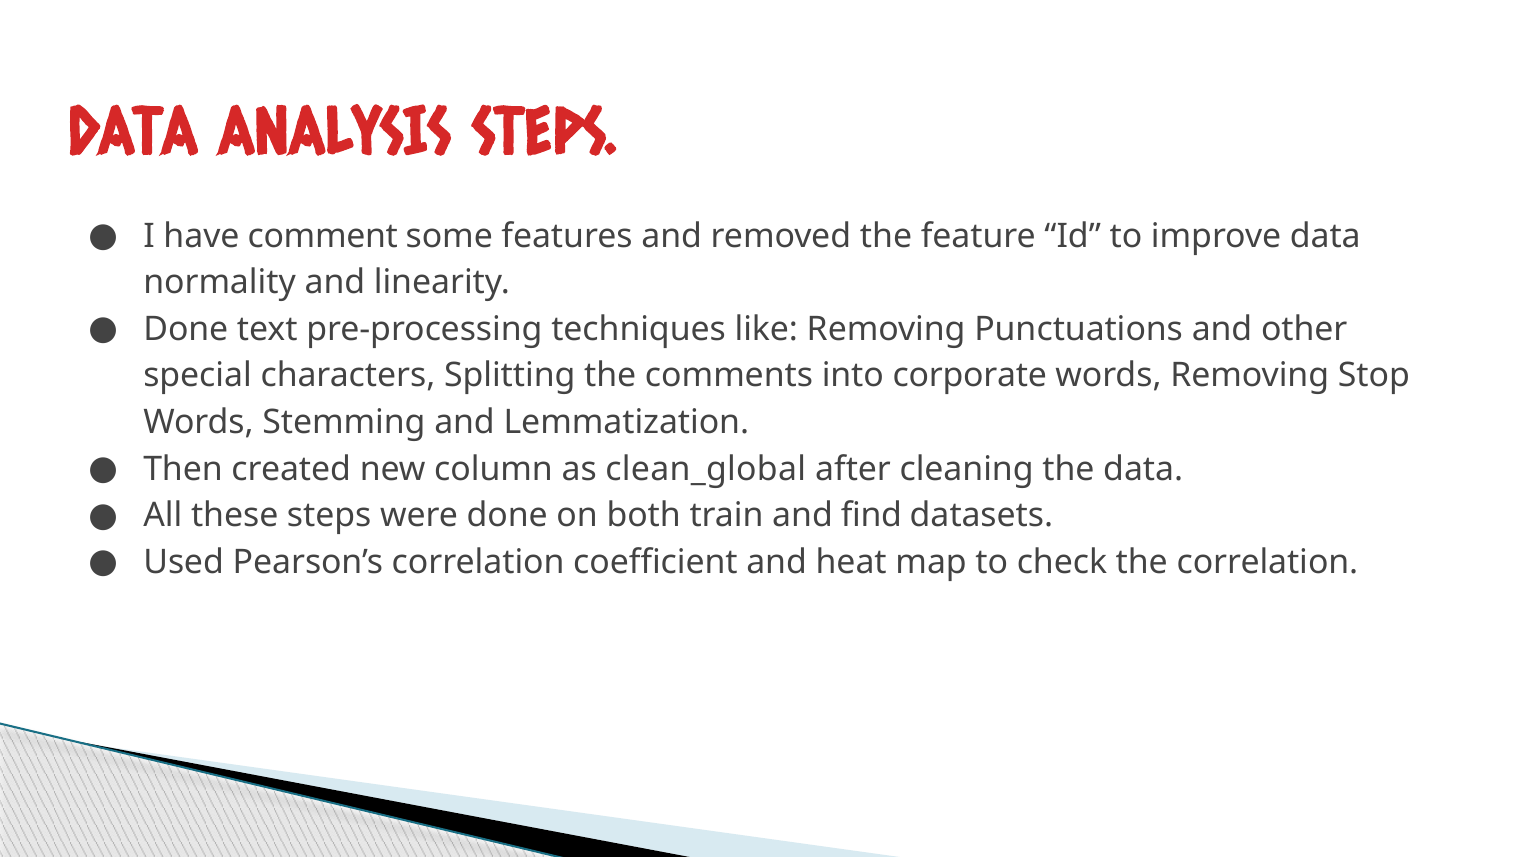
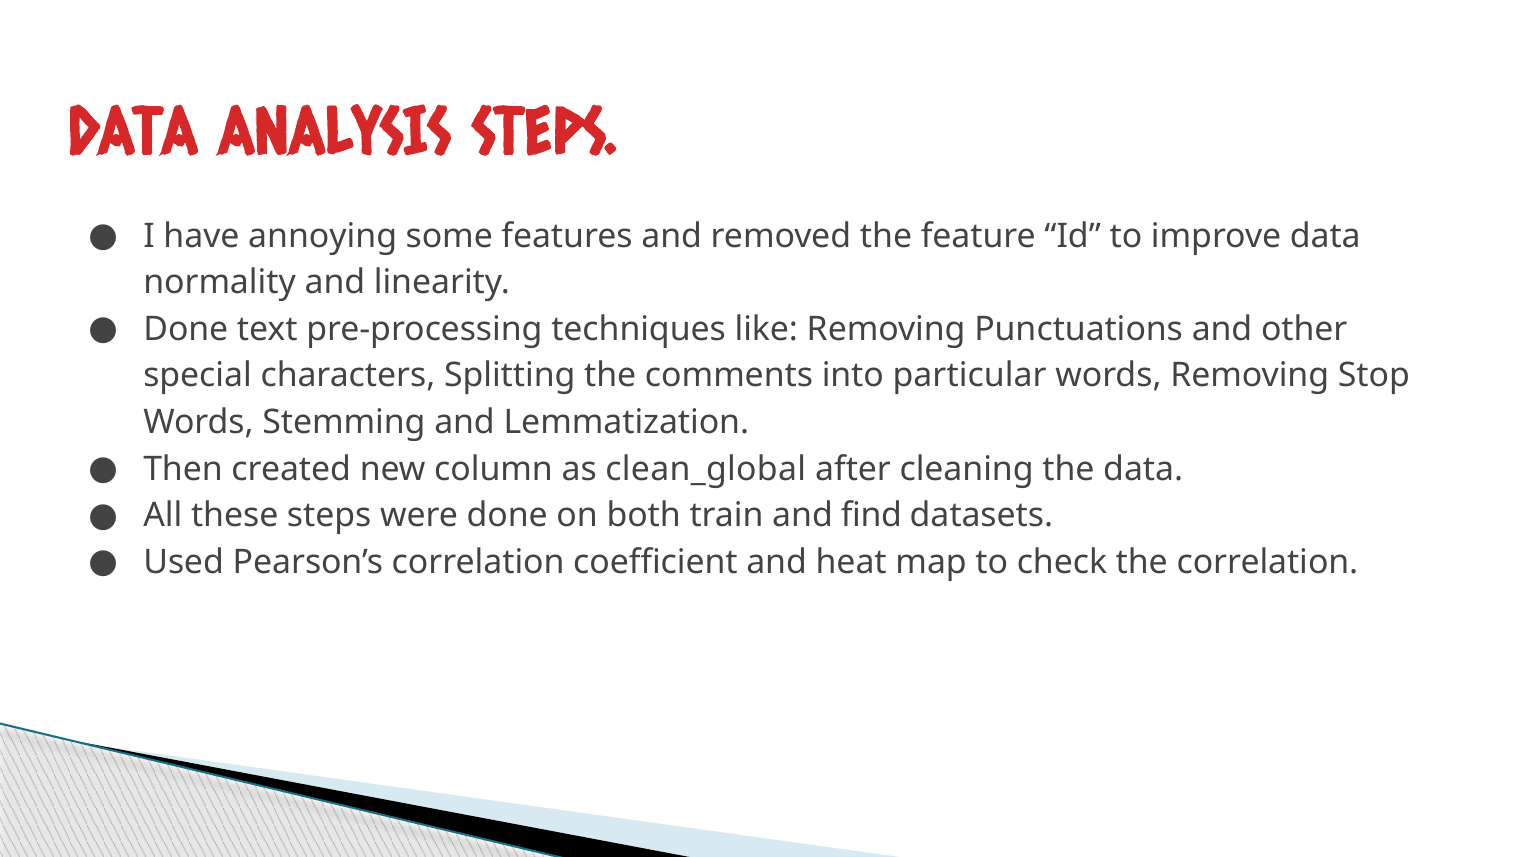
comment: comment -> annoying (323, 236)
corporate: corporate -> particular (970, 376)
